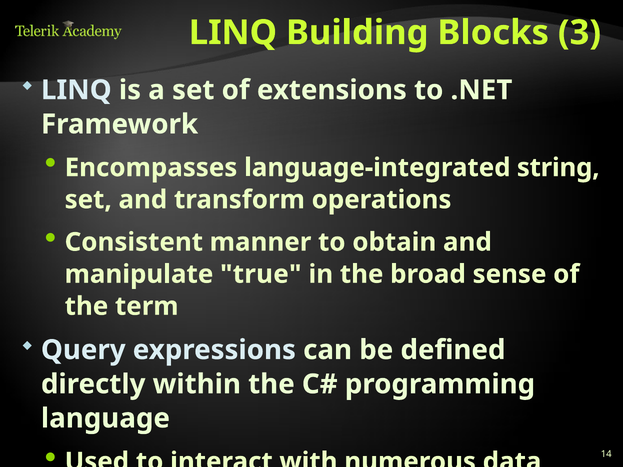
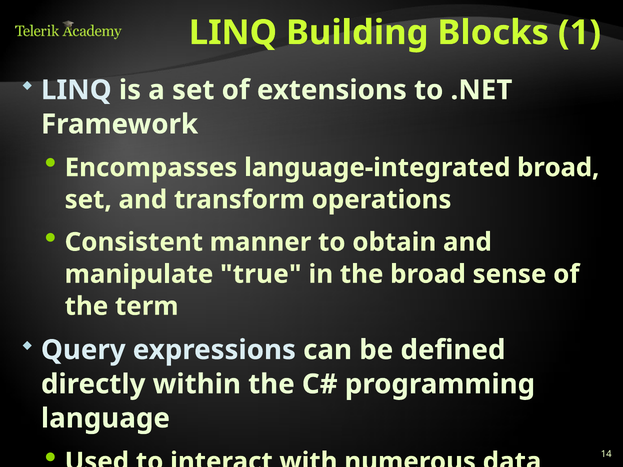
3: 3 -> 1 (579, 33)
language-integrated string: string -> broad (558, 168)
